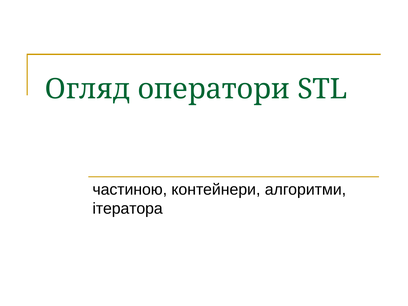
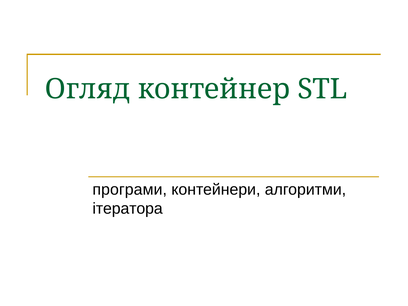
оператори: оператори -> контейнер (214, 89)
частиною: частиною -> програми (130, 189)
